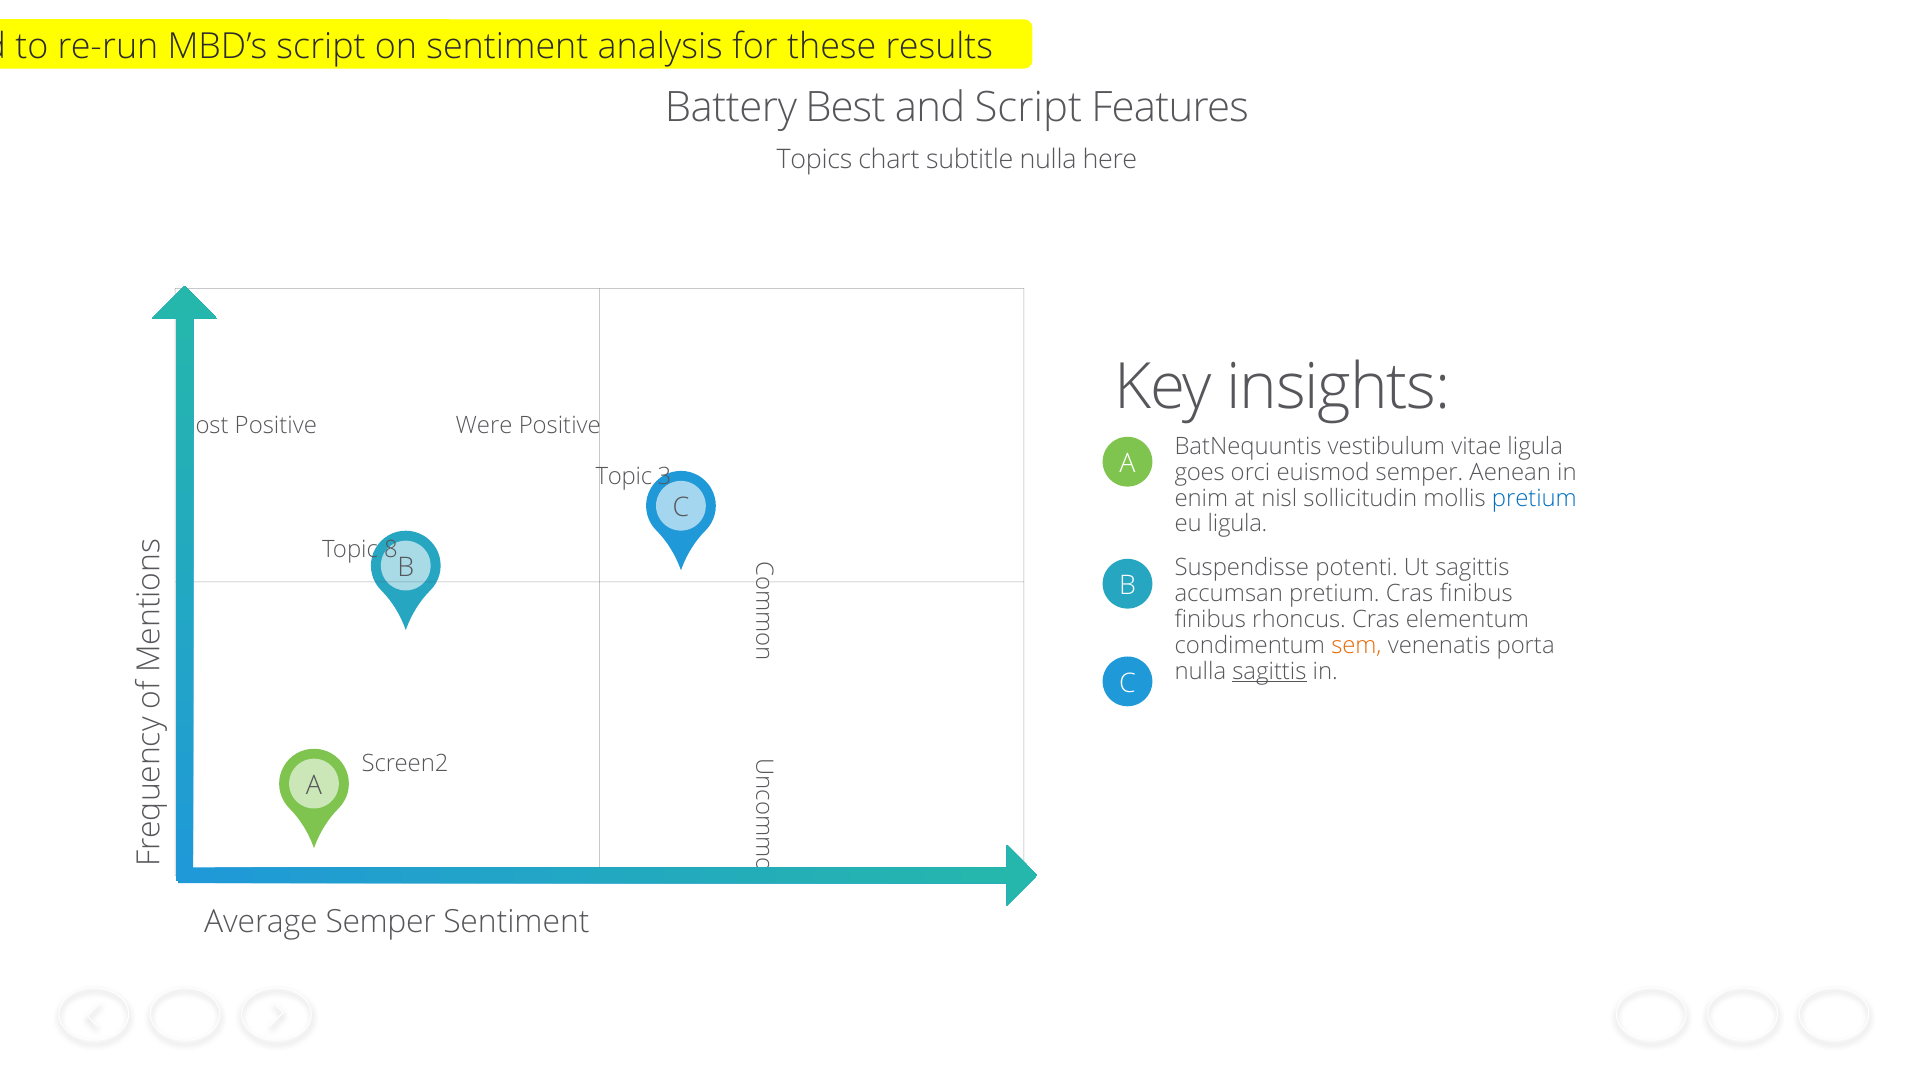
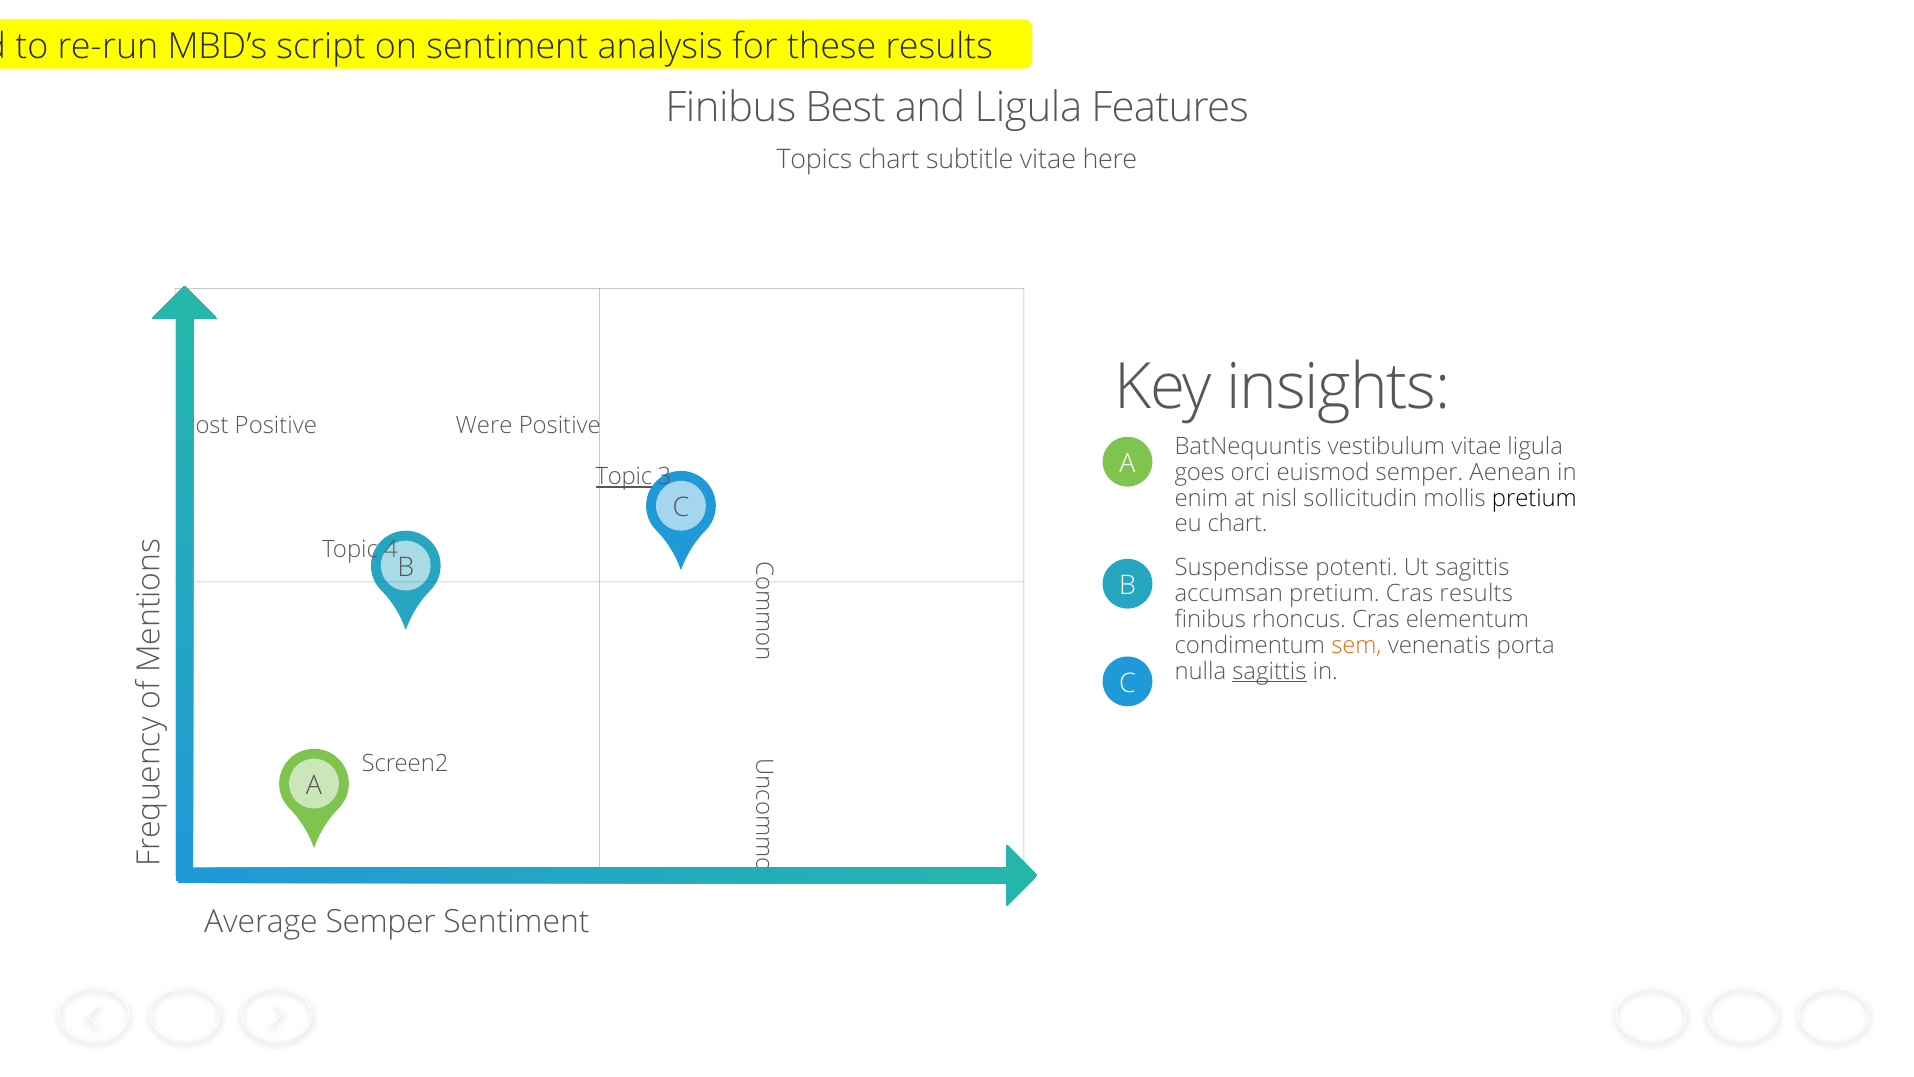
Battery: Battery -> Finibus (731, 107)
and Script: Script -> Ligula (1028, 107)
subtitle nulla: nulla -> vitae (1048, 160)
Topic underline: none -> present (624, 477)
pretium colour: blue -> black (1534, 498)
eu ligula: ligula -> chart (1238, 524)
8: 8 -> 4 (391, 550)
Cras finibus: finibus -> results (1476, 593)
